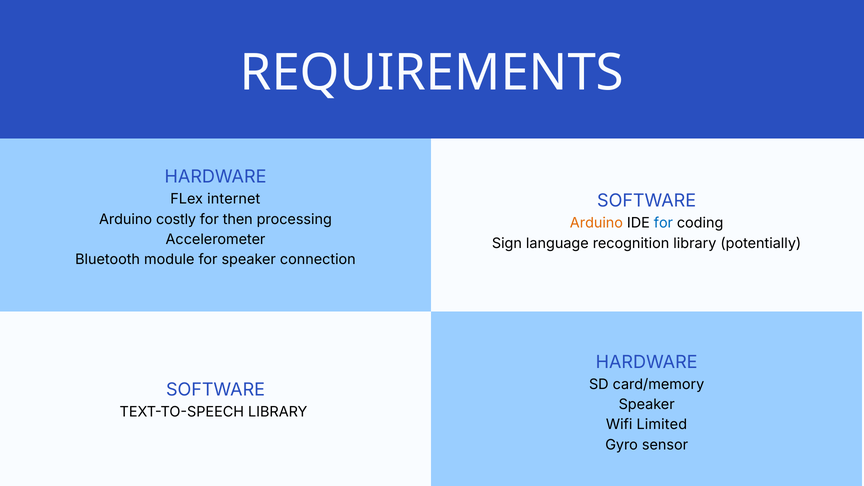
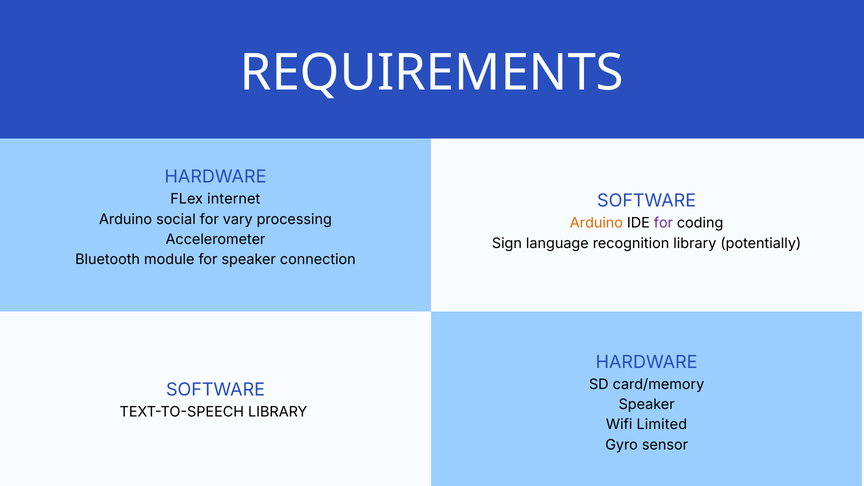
costly: costly -> social (176, 219)
then: then -> vary (238, 219)
for colour: blue -> purple (663, 223)
